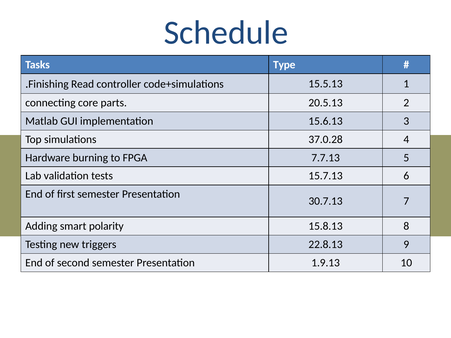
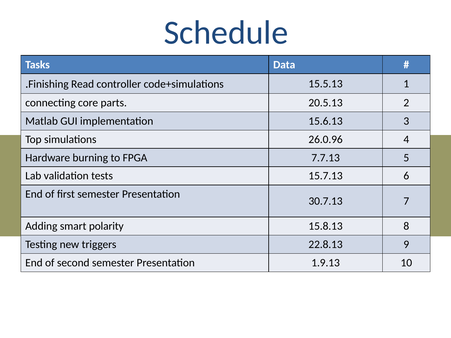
Type: Type -> Data (284, 65)
37.0.28: 37.0.28 -> 26.0.96 (326, 139)
